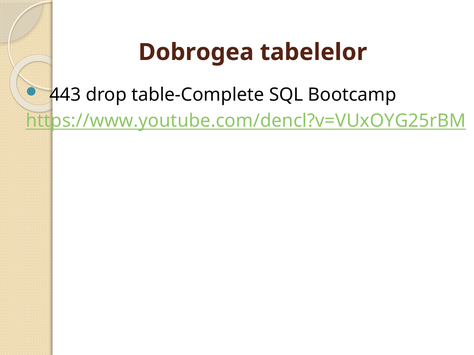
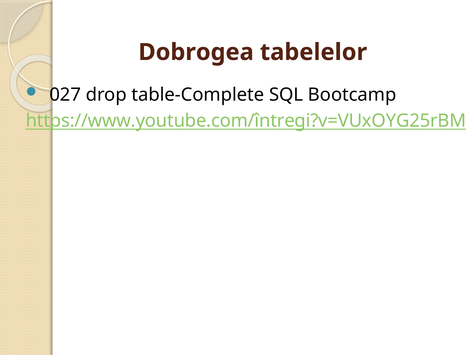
443: 443 -> 027 (65, 95)
https://www.youtube.com/dencl?v=VUxOYG25rBM: https://www.youtube.com/dencl?v=VUxOYG25rBM -> https://www.youtube.com/întregi?v=VUxOYG25rBM (246, 121)
